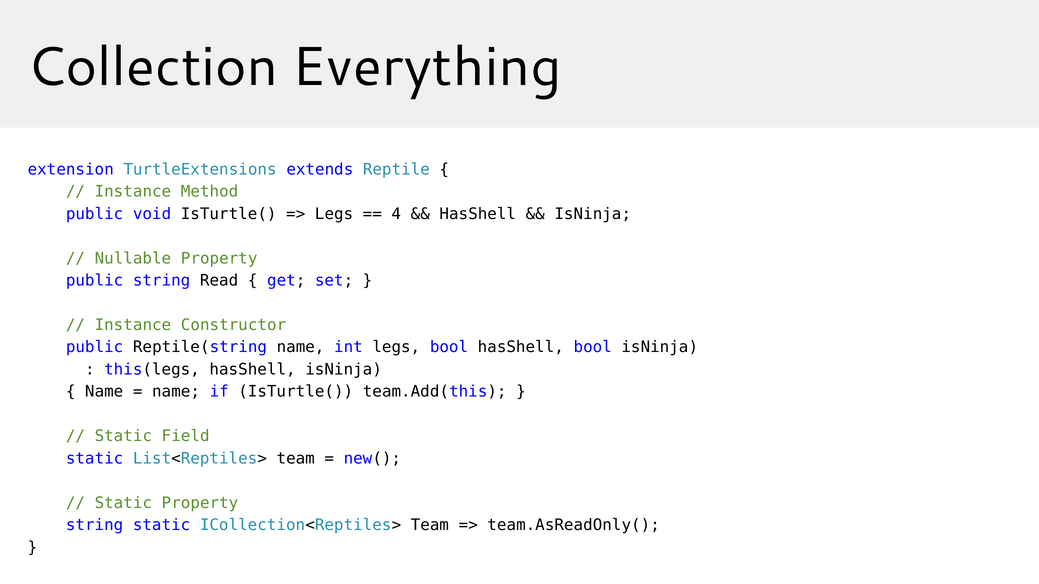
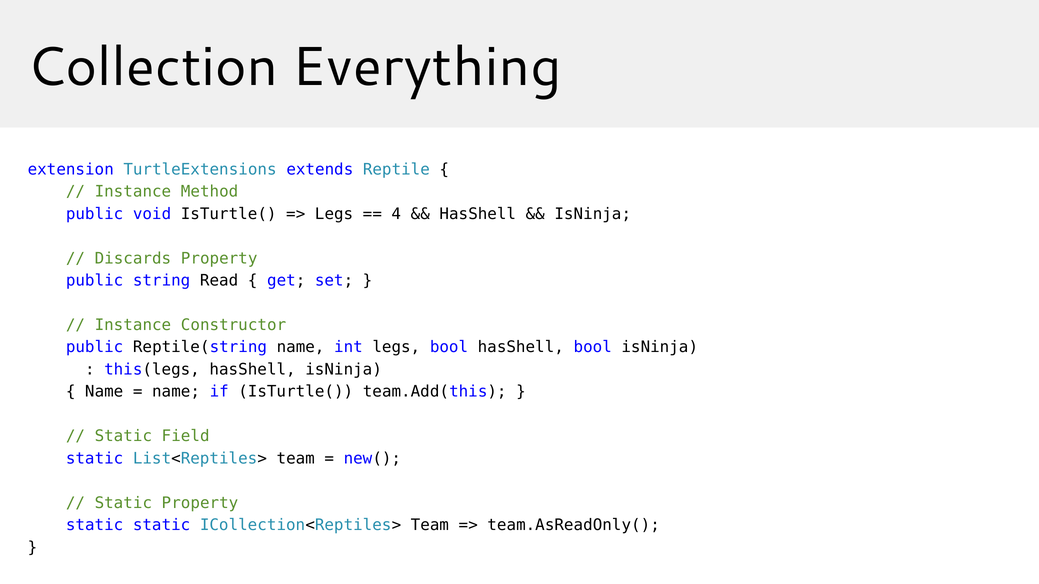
Nullable: Nullable -> Discards (133, 258)
string: string -> static (95, 526)
